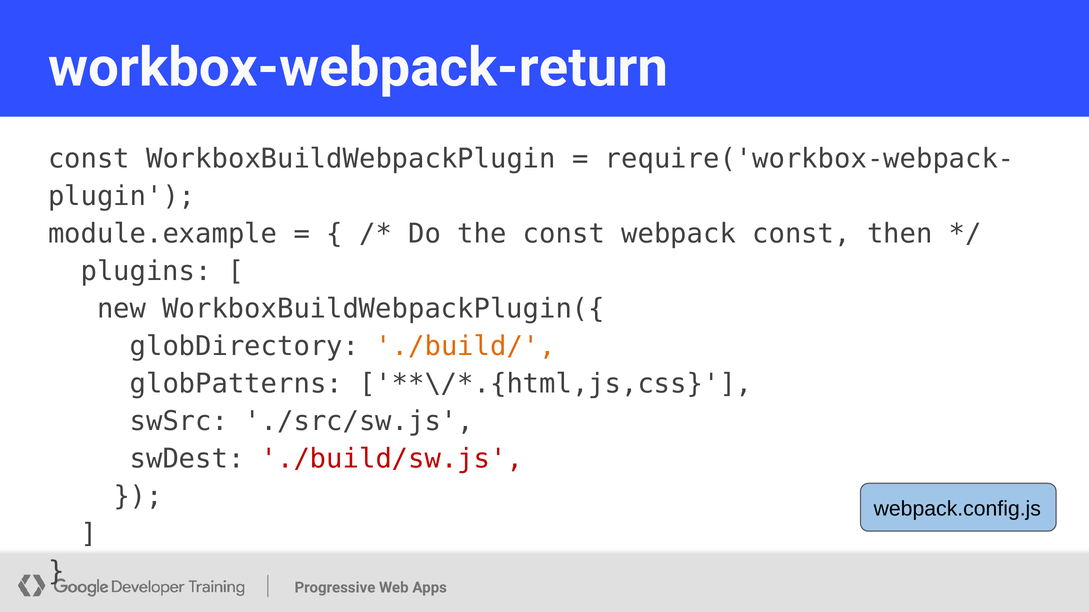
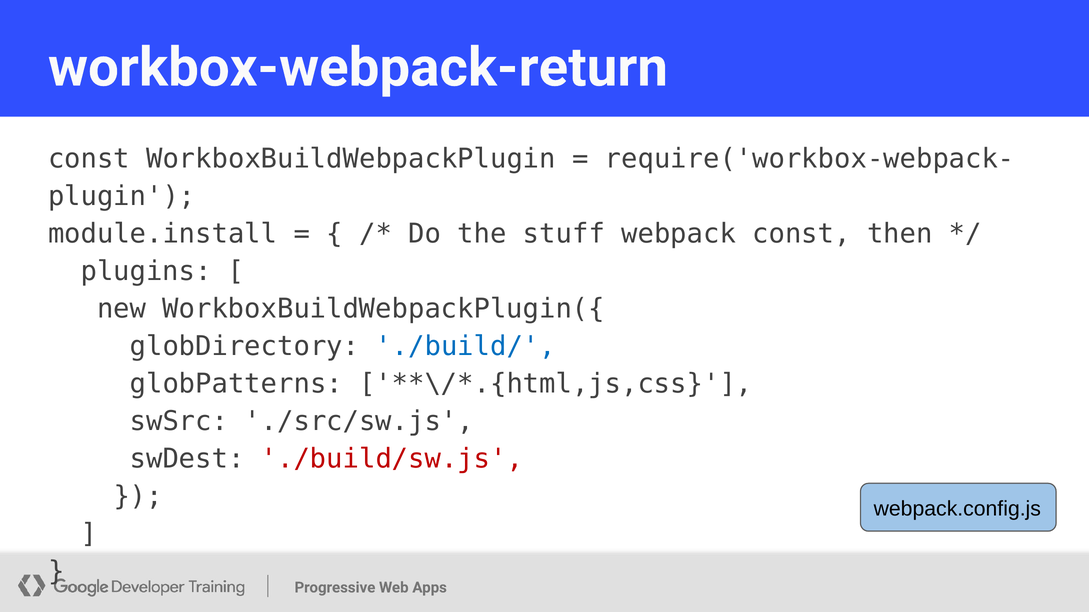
module.example: module.example -> module.install (163, 234)
the const: const -> stuff (564, 234)
./build/ colour: orange -> blue (466, 347)
